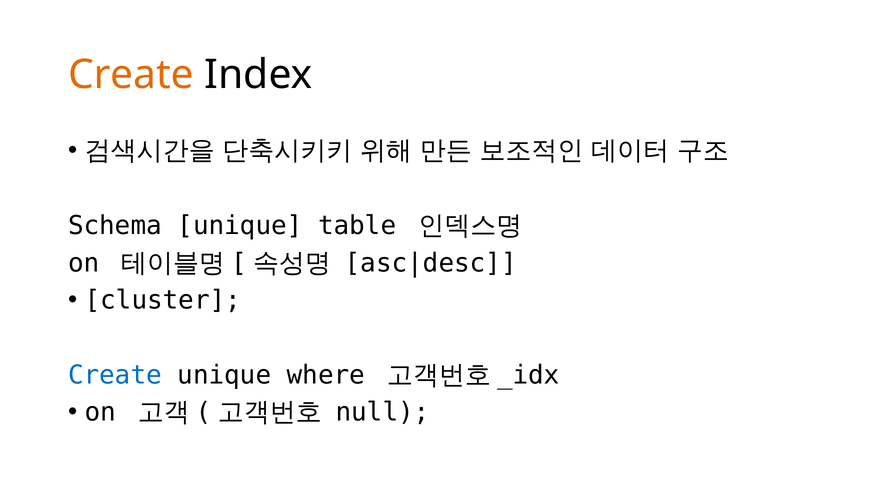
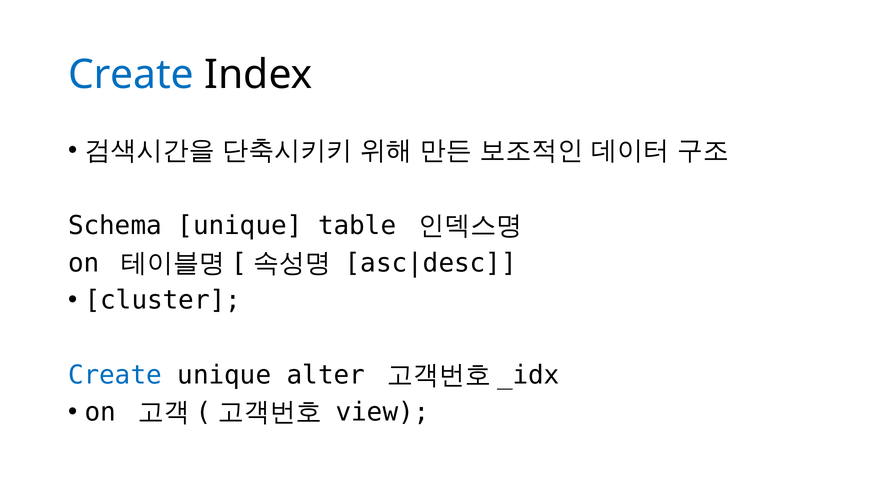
Create colour: orange -> blue (131, 75)
where: where -> alter (326, 375)
null: null -> view (383, 412)
